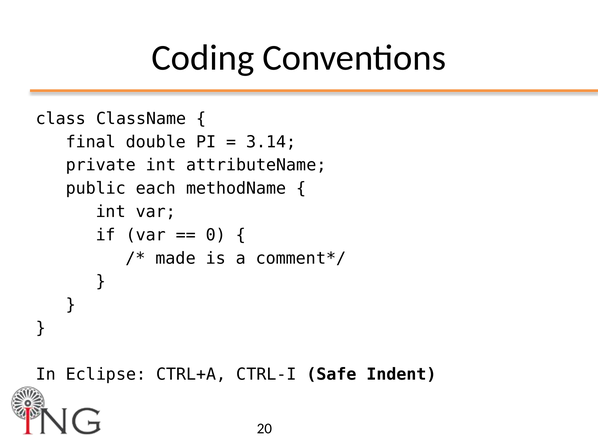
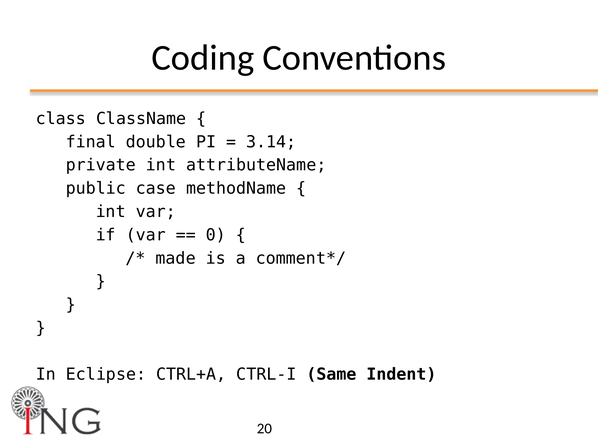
each: each -> case (156, 189)
Safe: Safe -> Same (331, 375)
